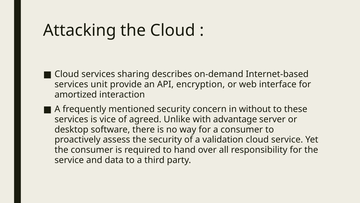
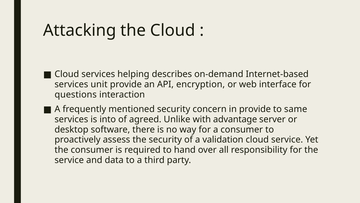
sharing: sharing -> helping (133, 74)
amortized: amortized -> questions (76, 94)
in without: without -> provide (255, 109)
these: these -> same (296, 109)
vice: vice -> into (108, 119)
